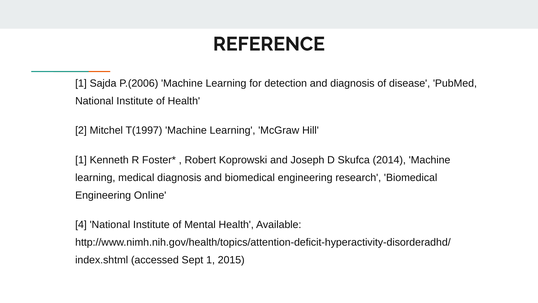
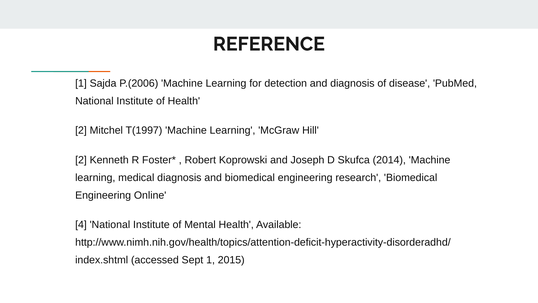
1: 1 -> 2 (81, 160)
